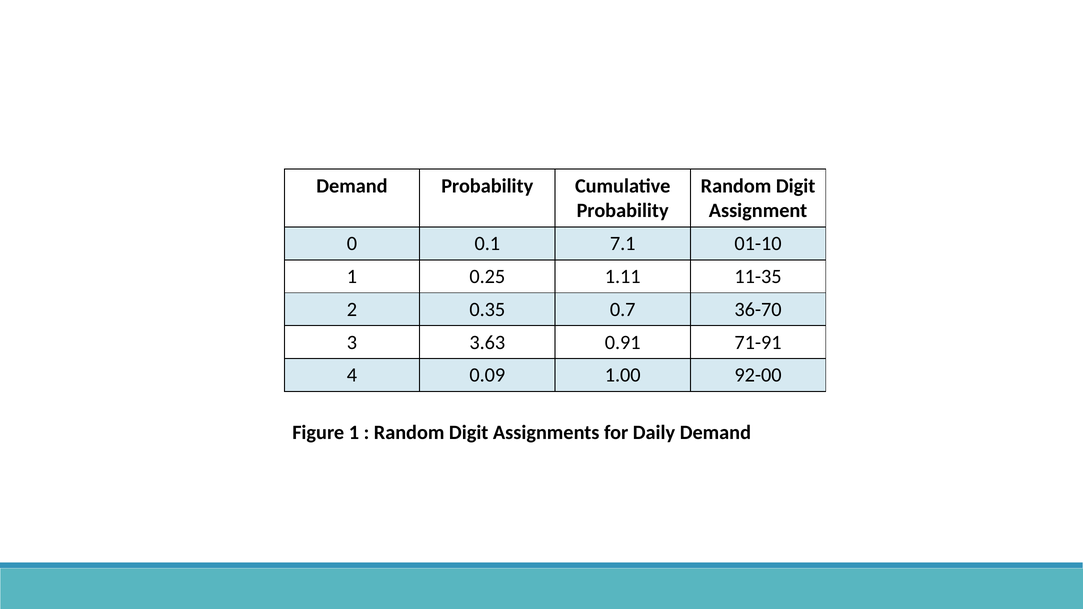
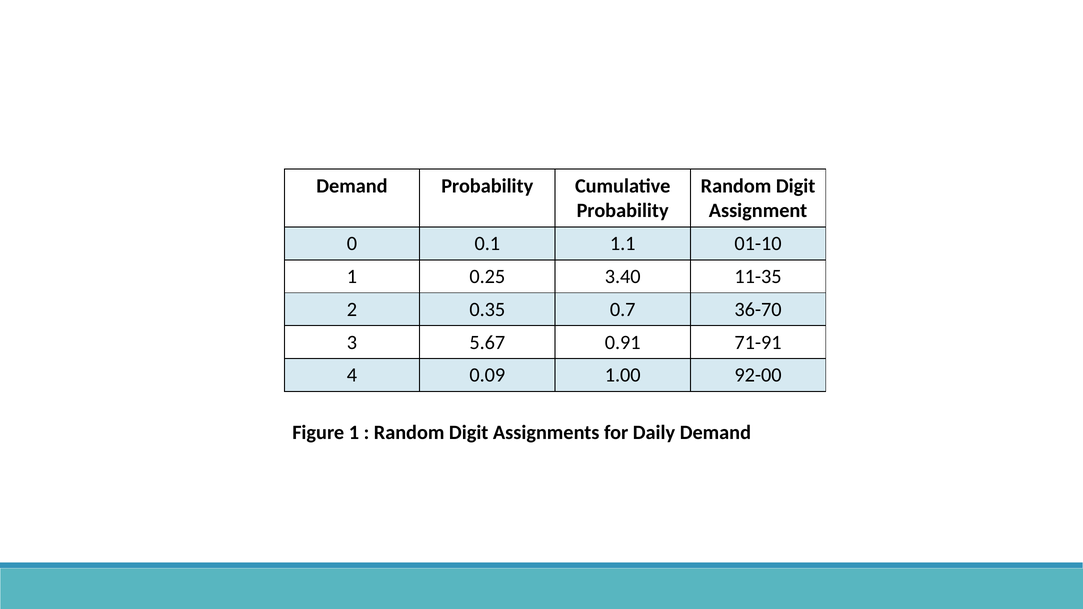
7.1: 7.1 -> 1.1 (623, 244)
1.11: 1.11 -> 3.40 (623, 277)
3.63: 3.63 -> 5.67 (487, 342)
